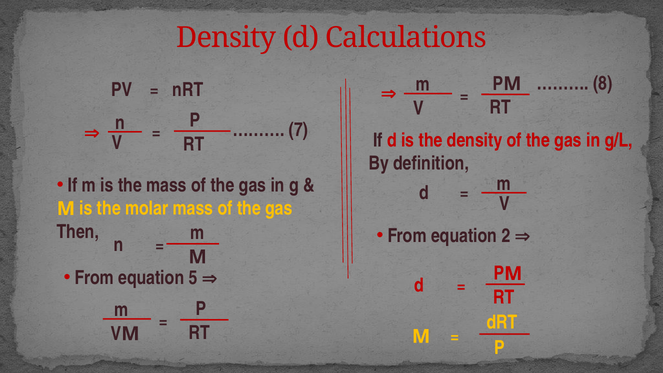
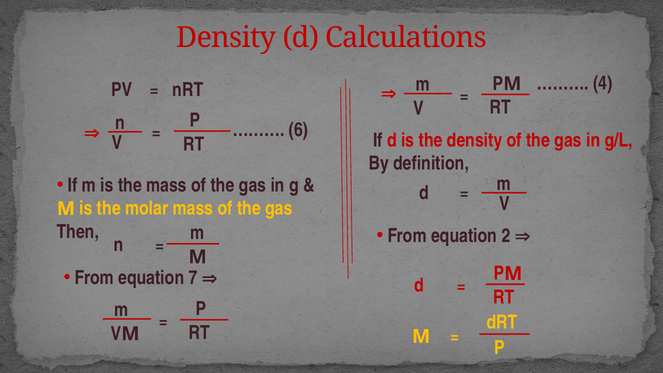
8: 8 -> 4 (603, 83)
7: 7 -> 6 (299, 130)
5: 5 -> 7 (193, 278)
